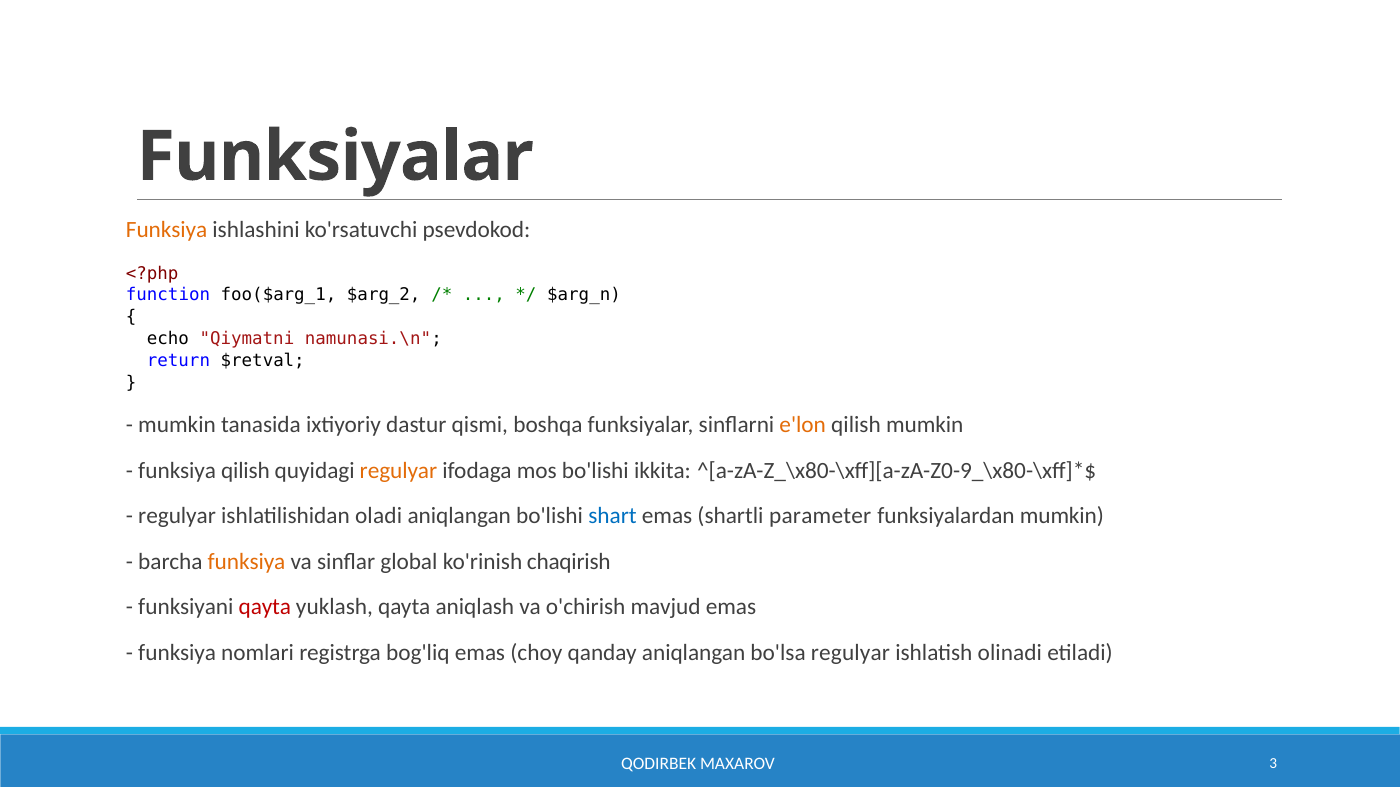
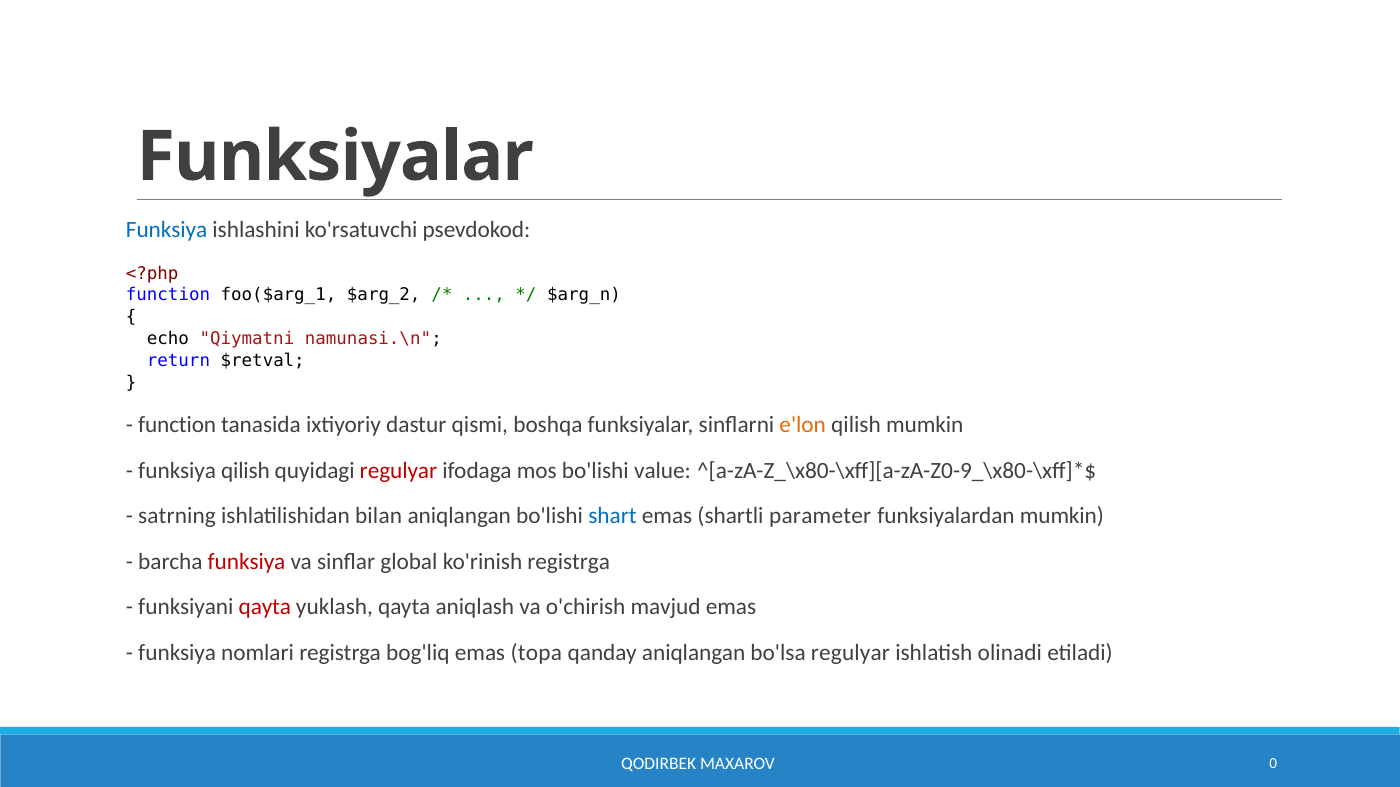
Funksiya colour: orange -> blue (167, 230)
mumkin: mumkin -> function (177, 425)
regulyar colour: orange -> red (398, 471)
ikkita: ikkita -> value (662, 471)
regulyar: regulyar -> satrning (177, 516)
oladi: oladi -> bilan (379, 516)
funksiya colour: orange -> red (247, 562)
ko'rinish chaqirish: chaqirish -> registrga (569, 562)
choy: choy -> topa (536, 653)
3: 3 -> 0 (1273, 764)
